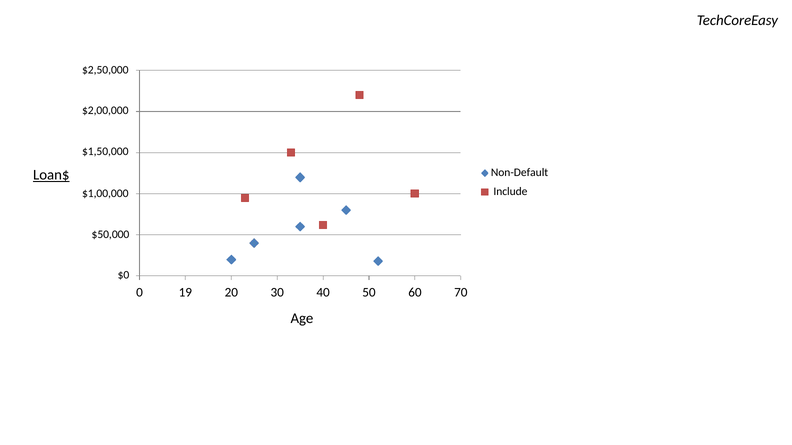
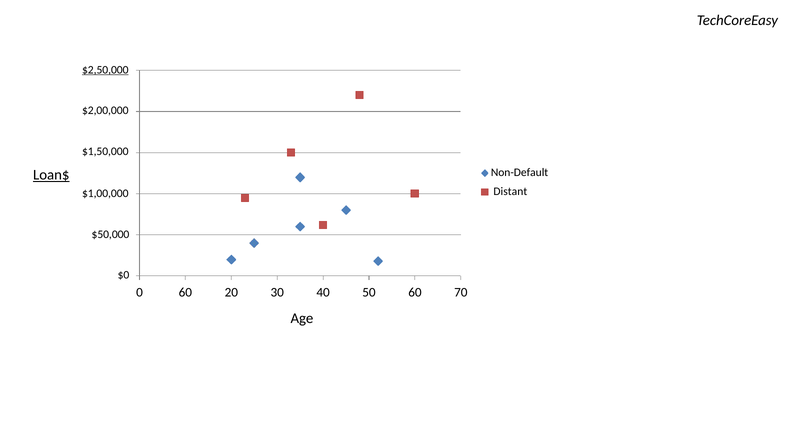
$2,50,000 underline: none -> present (105, 70)
Include: Include -> Distant (510, 192)
0 19: 19 -> 60 (185, 293)
